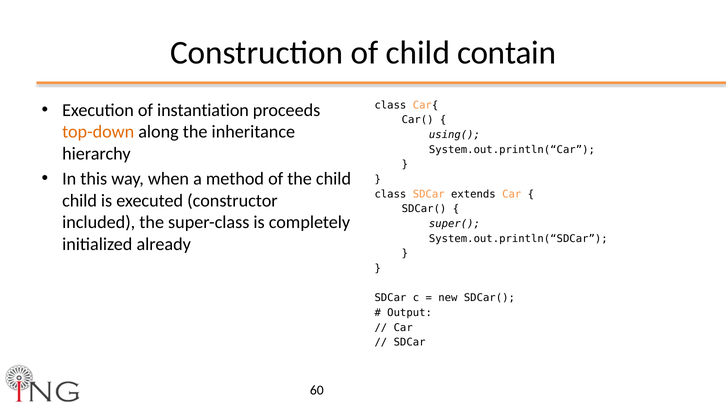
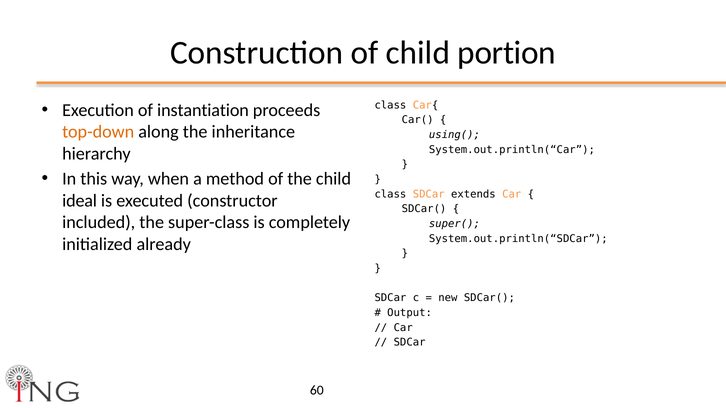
contain: contain -> portion (507, 53)
child: child -> ideal (80, 201)
